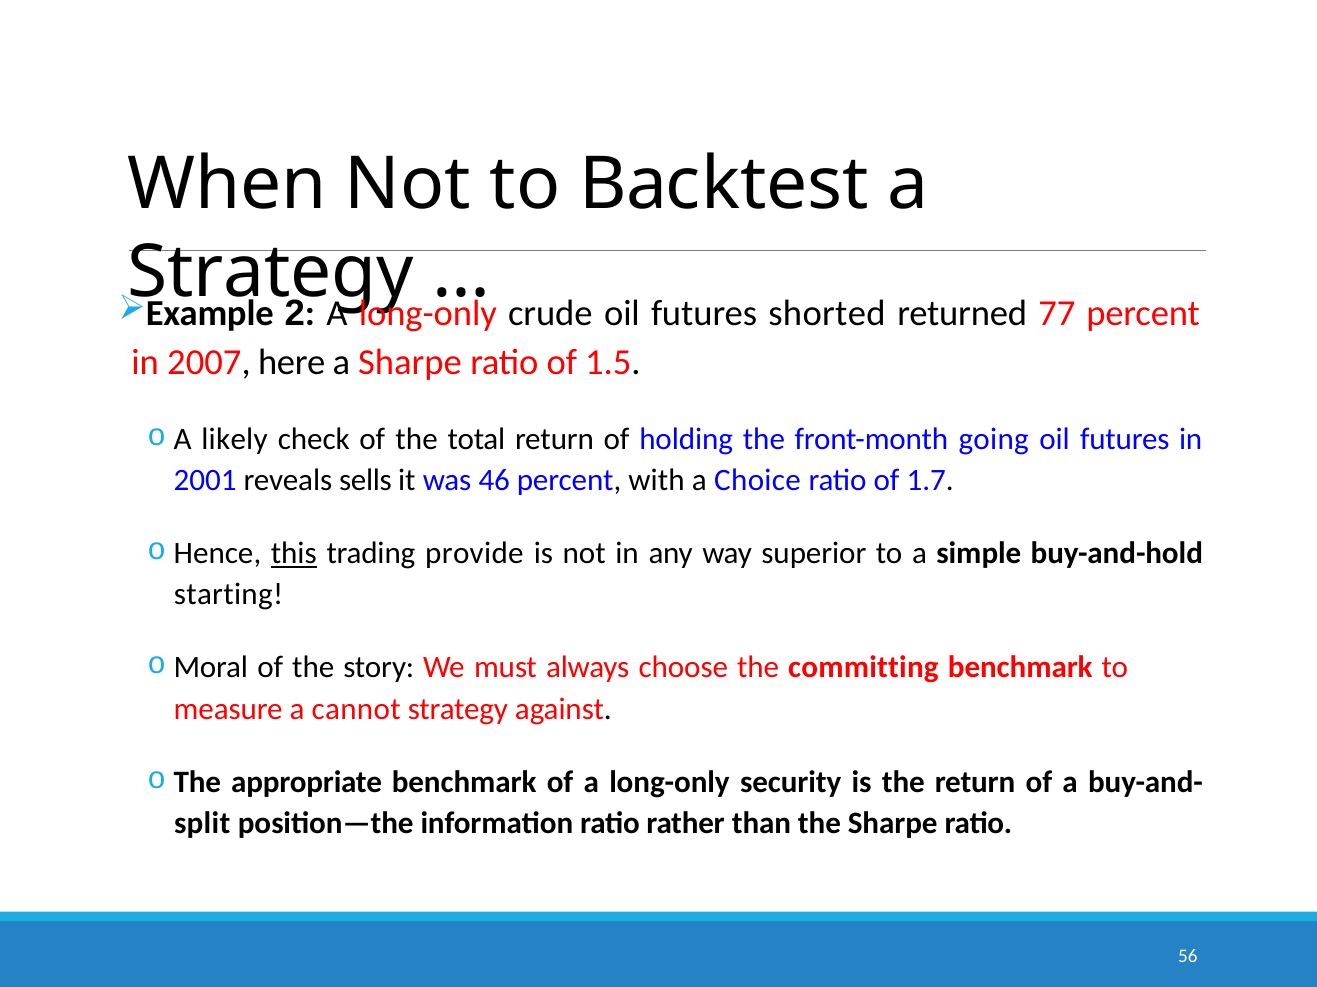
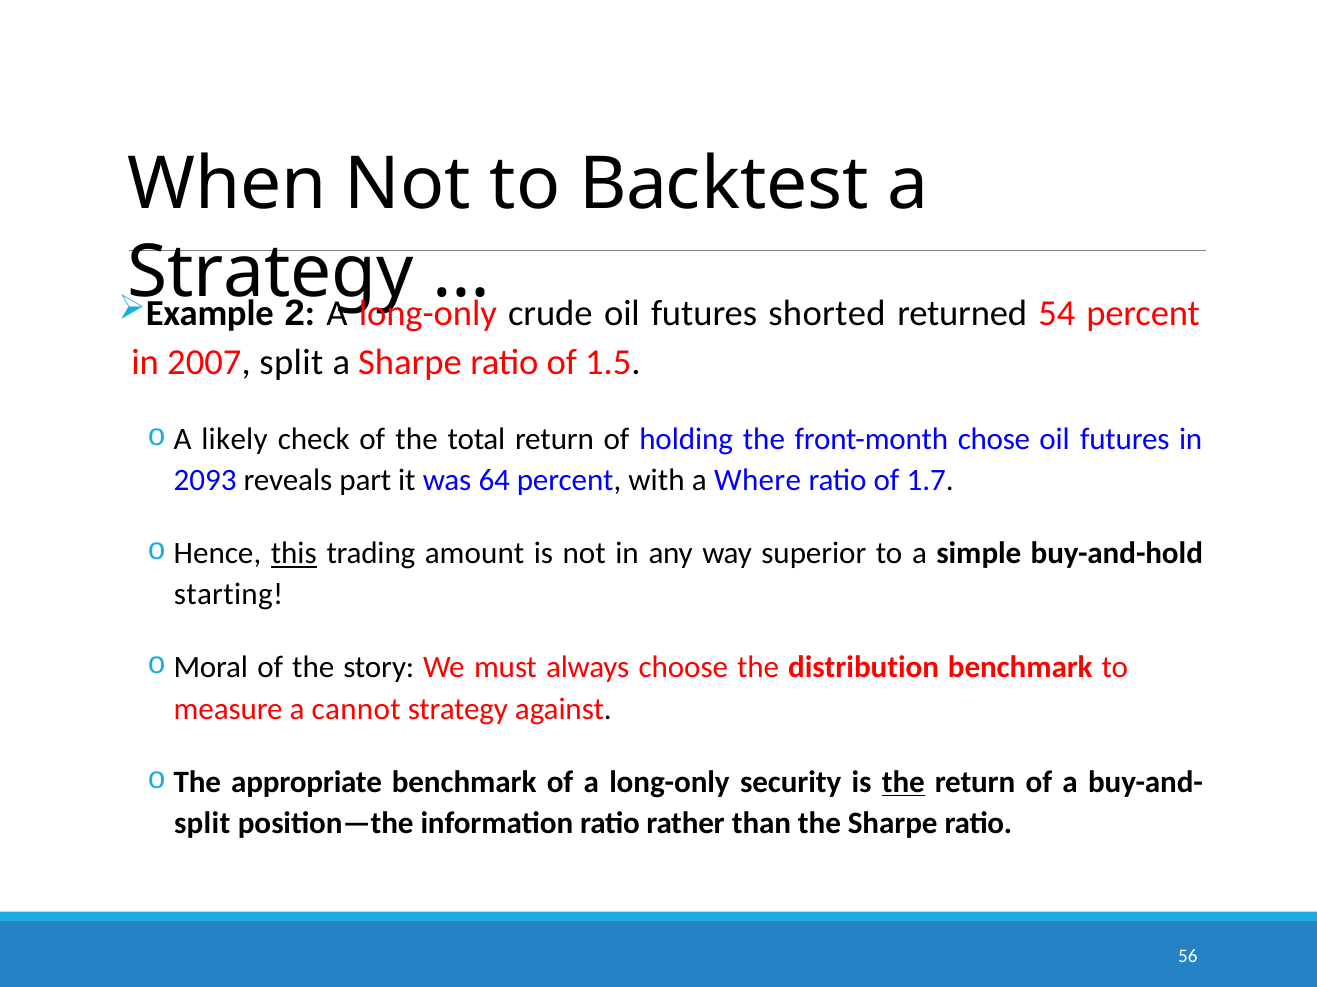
77: 77 -> 54 (1057, 314)
2007 here: here -> split (291, 362)
going: going -> chose (994, 439)
2001: 2001 -> 2093 (205, 480)
sells: sells -> part (365, 480)
46: 46 -> 64 (494, 480)
Choice: Choice -> Where (758, 480)
provide: provide -> amount (475, 554)
committing: committing -> distribution (864, 668)
the underline: none -> present (903, 783)
